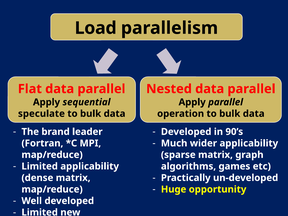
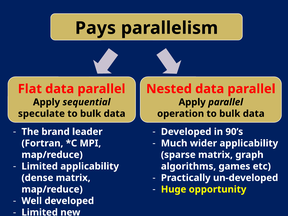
Load: Load -> Pays (95, 28)
